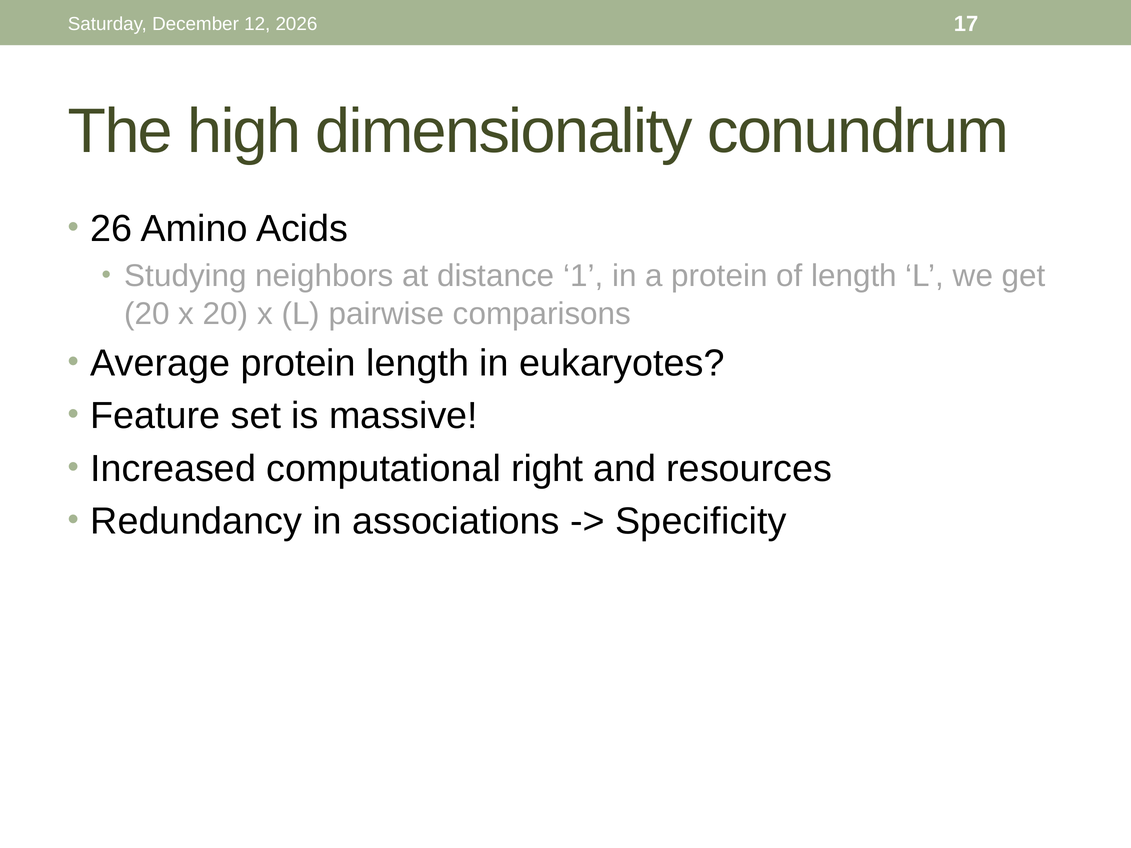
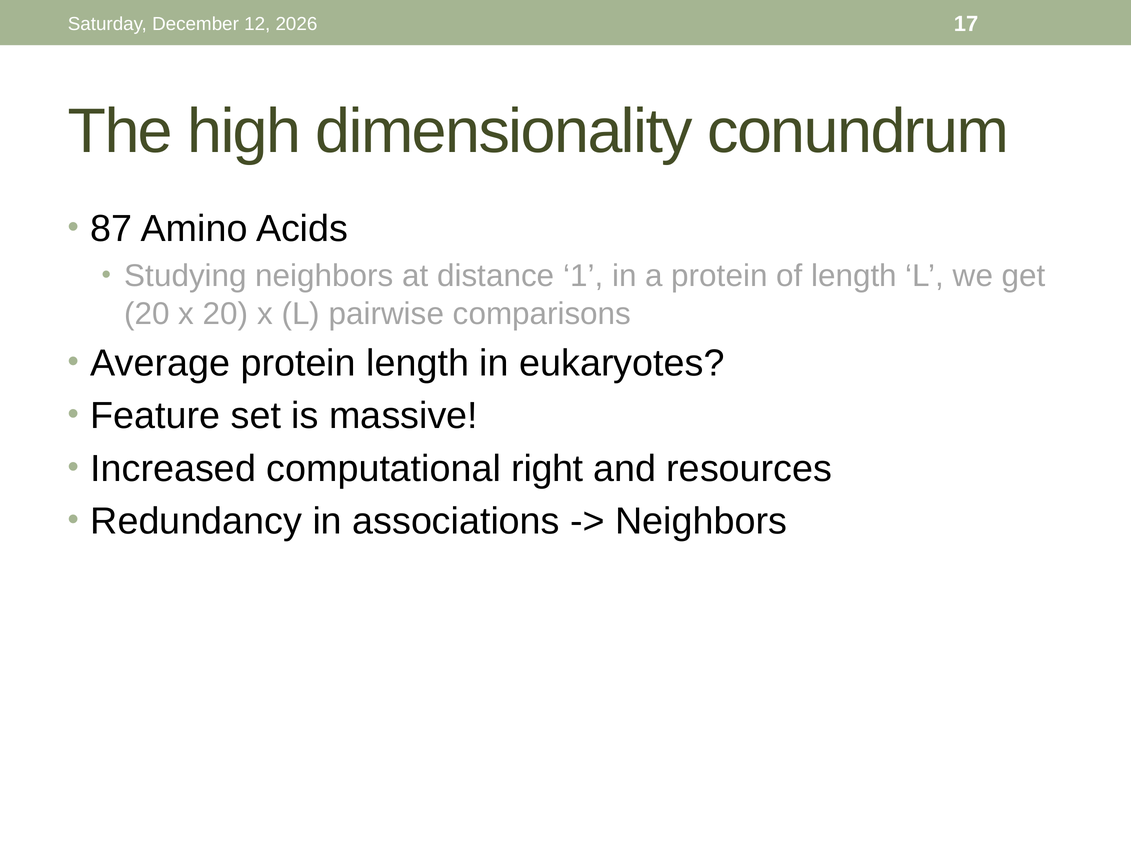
26: 26 -> 87 (111, 229)
Specificity: Specificity -> Neighbors (701, 522)
